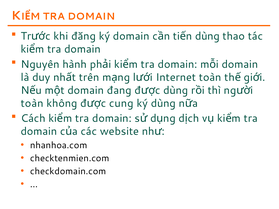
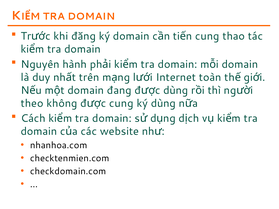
dùng: dùng -> cung (207, 36)
toàn: toàn -> theo (32, 103)
